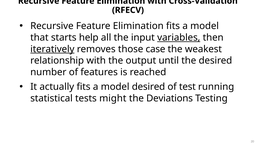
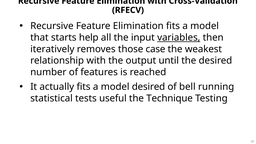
iteratively underline: present -> none (52, 49)
test: test -> bell (187, 87)
might: might -> useful (113, 98)
Deviations: Deviations -> Technique (170, 98)
